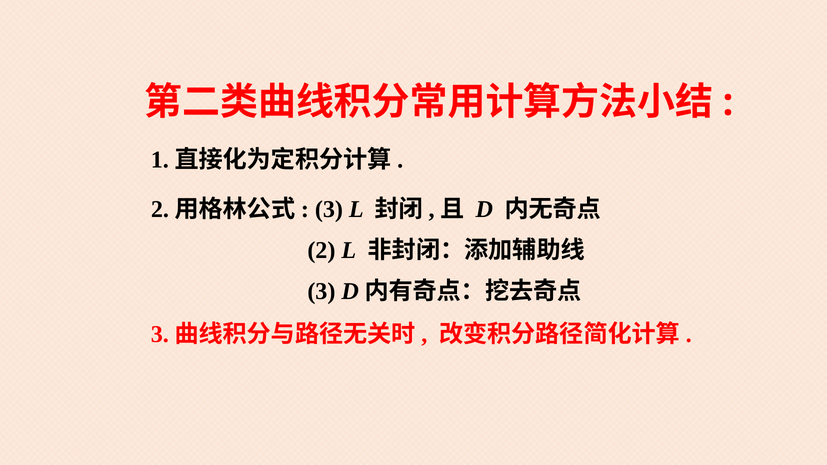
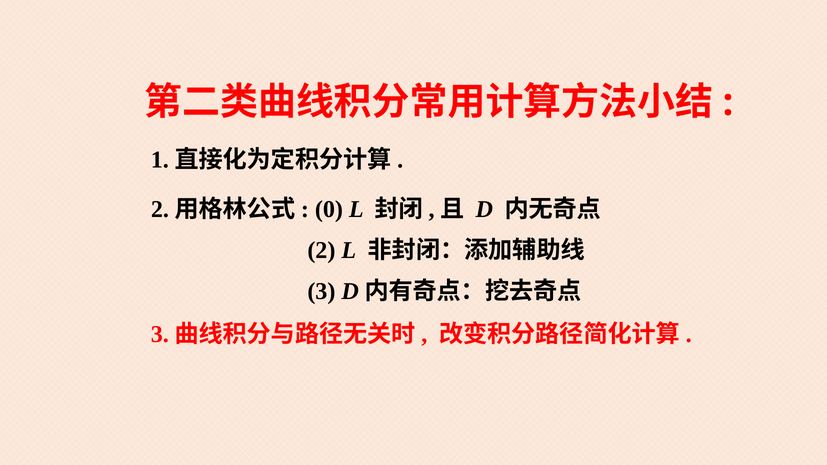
3: 3 -> 0 (329, 209)
